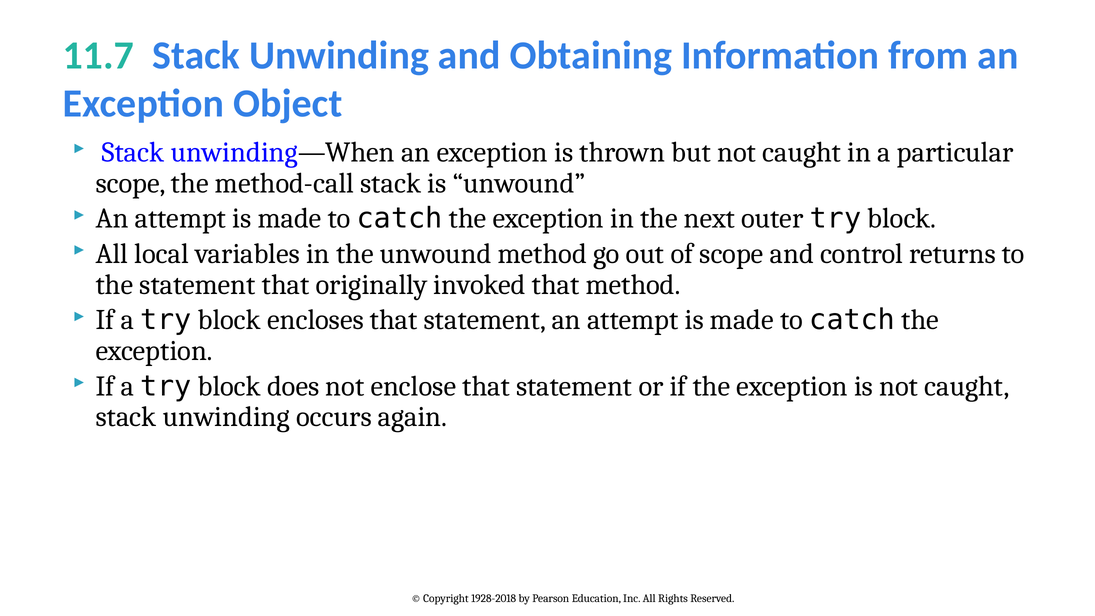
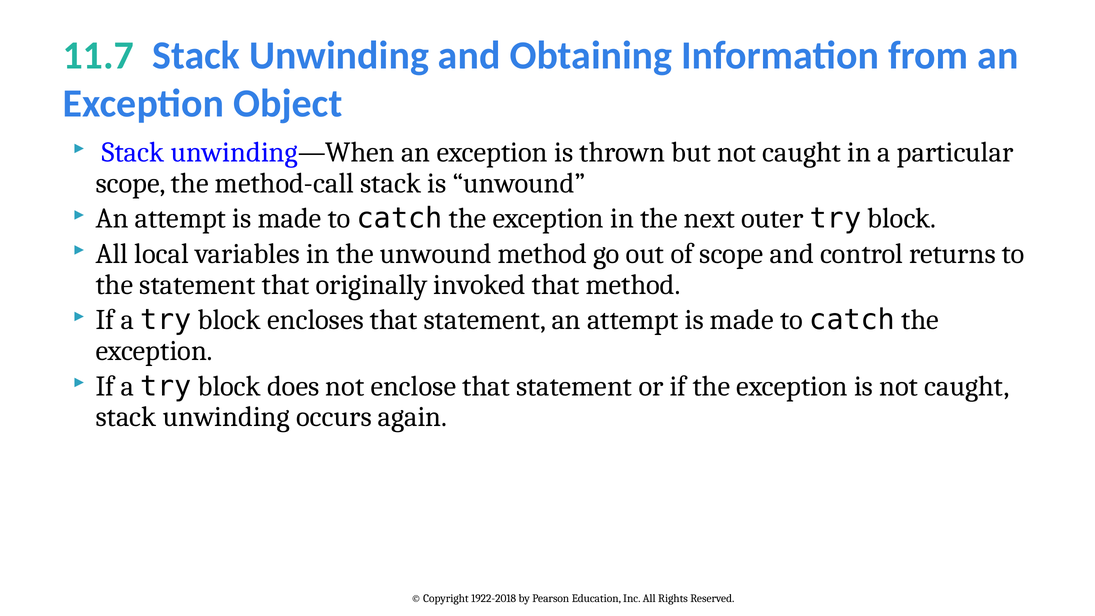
1928-2018: 1928-2018 -> 1922-2018 (494, 598)
